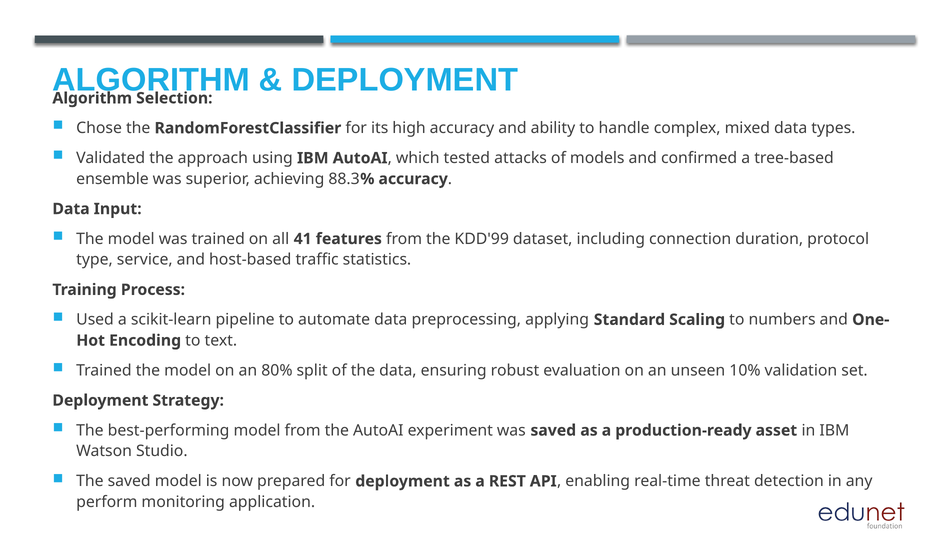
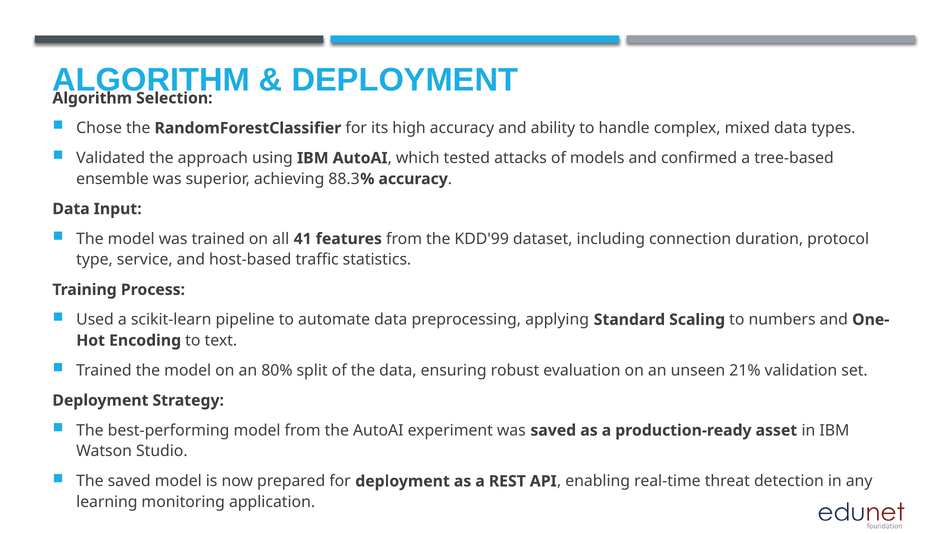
10%: 10% -> 21% (745, 371)
perform: perform -> learning (107, 502)
